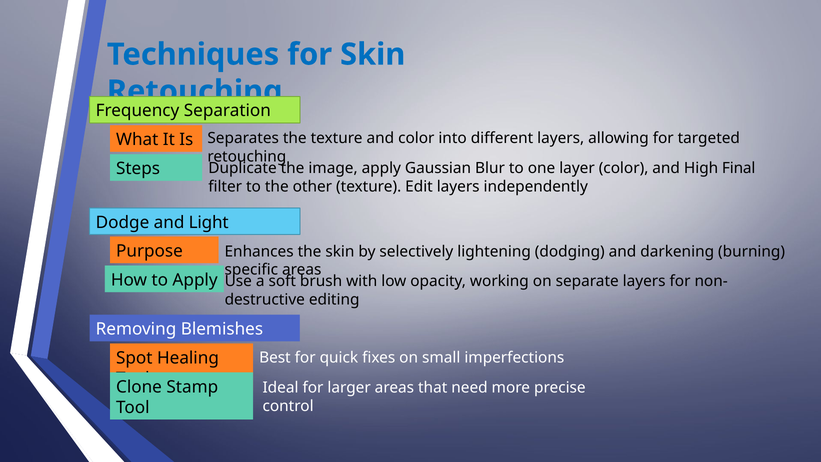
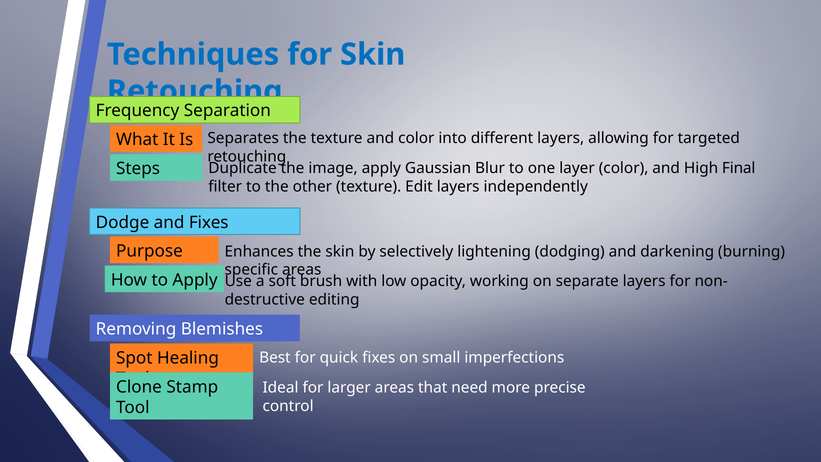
and Light: Light -> Fixes (209, 222)
